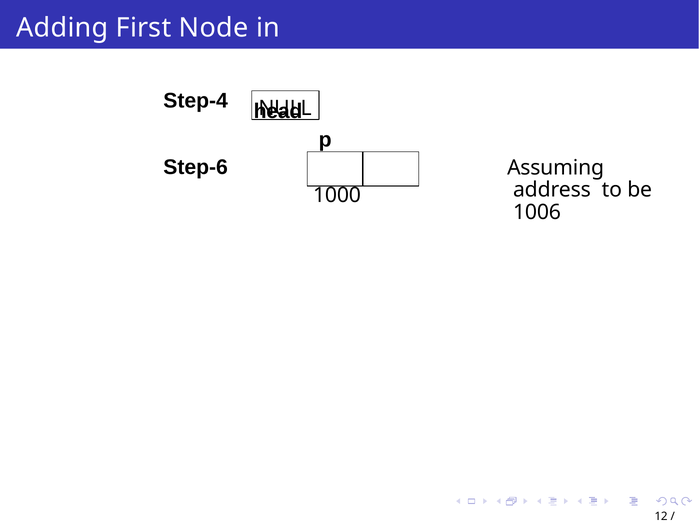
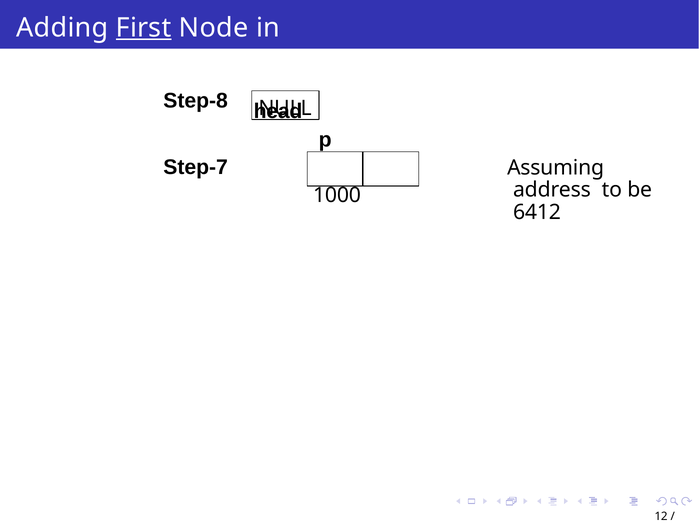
First underline: none -> present (144, 28)
Step-4: Step-4 -> Step-8 (196, 101)
Step-6: Step-6 -> Step-7 (196, 167)
1006: 1006 -> 6412 (537, 212)
